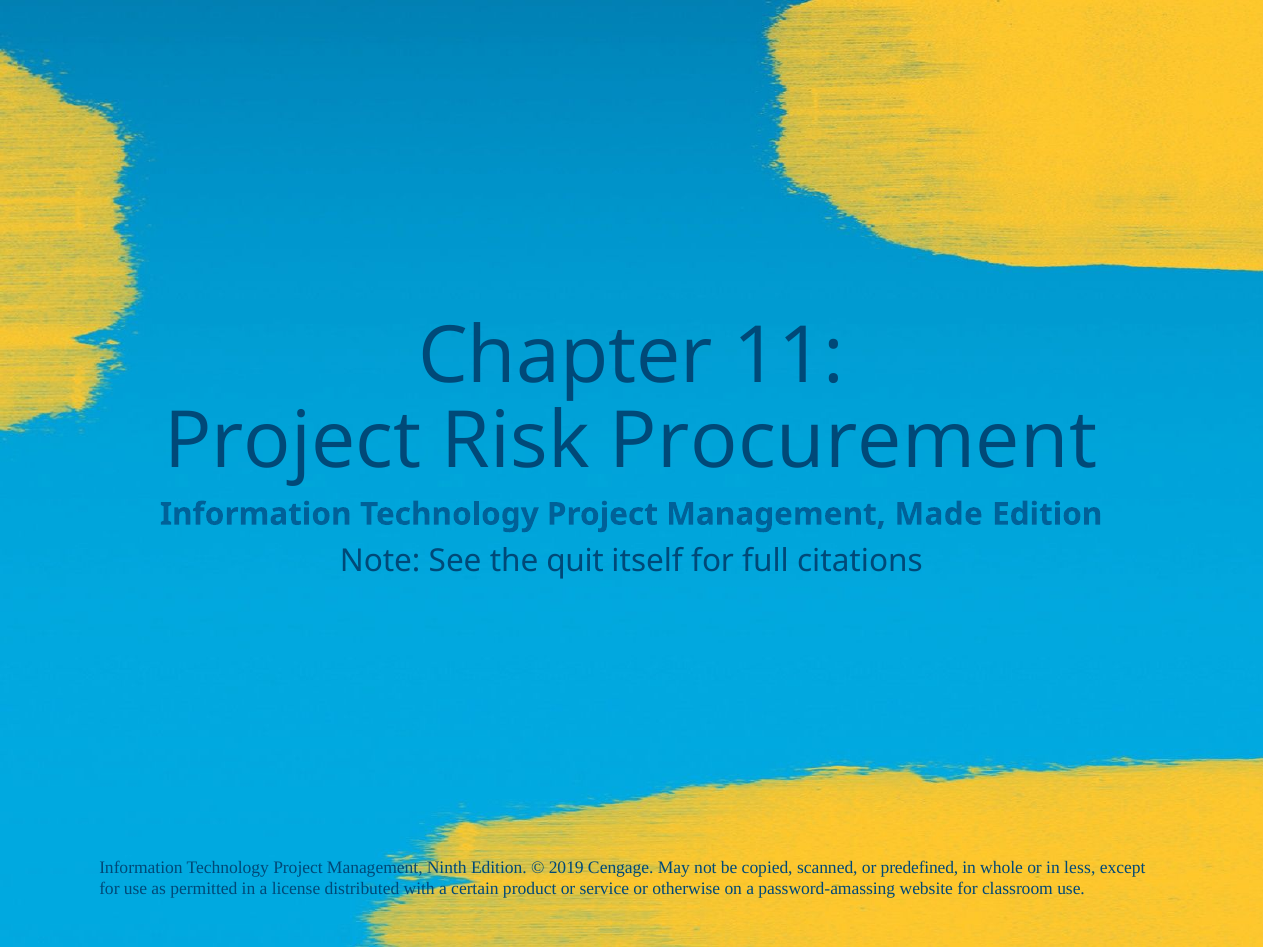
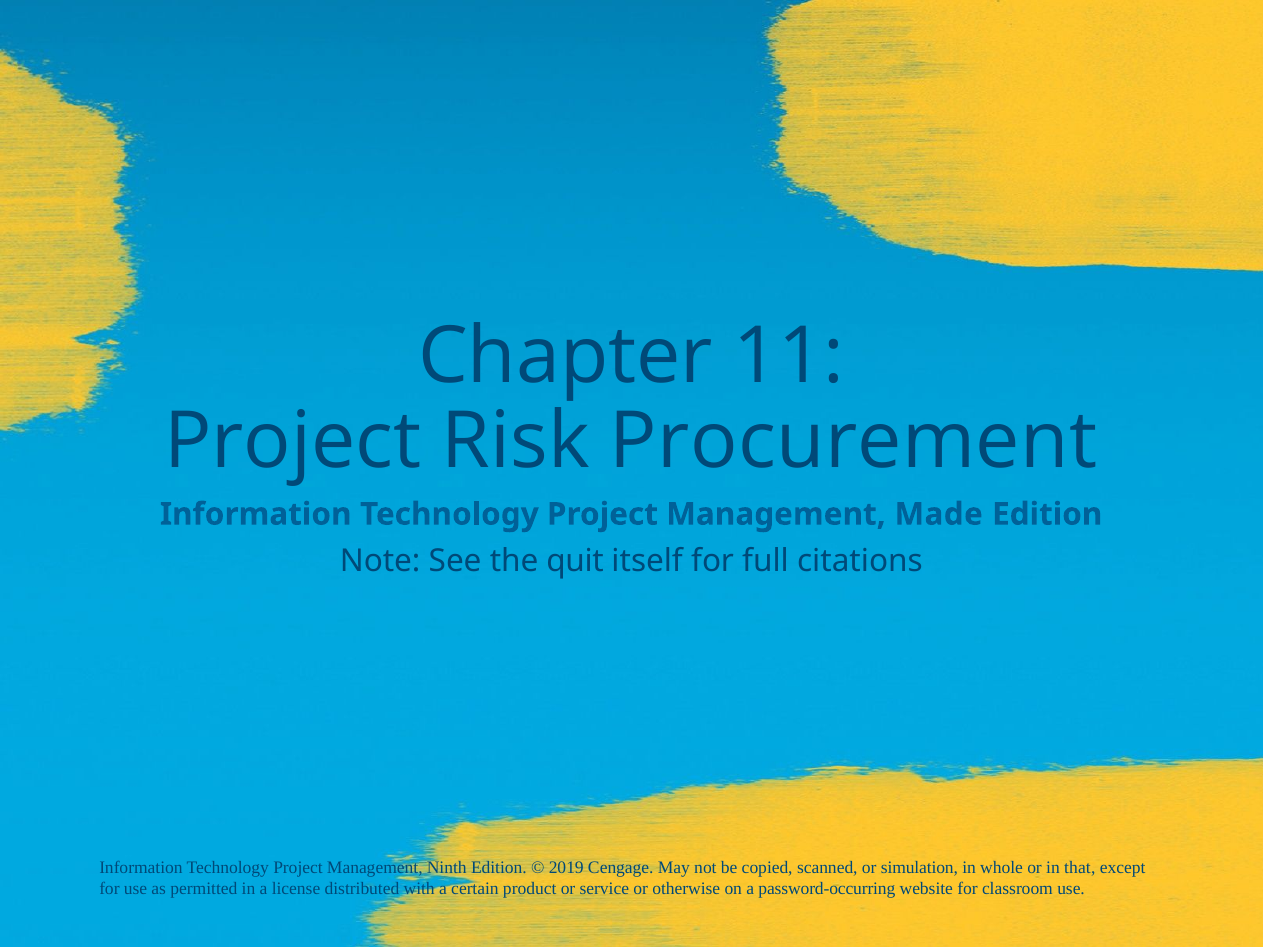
predefined: predefined -> simulation (919, 868)
less: less -> that (1080, 868)
password-amassing: password-amassing -> password-occurring (827, 889)
